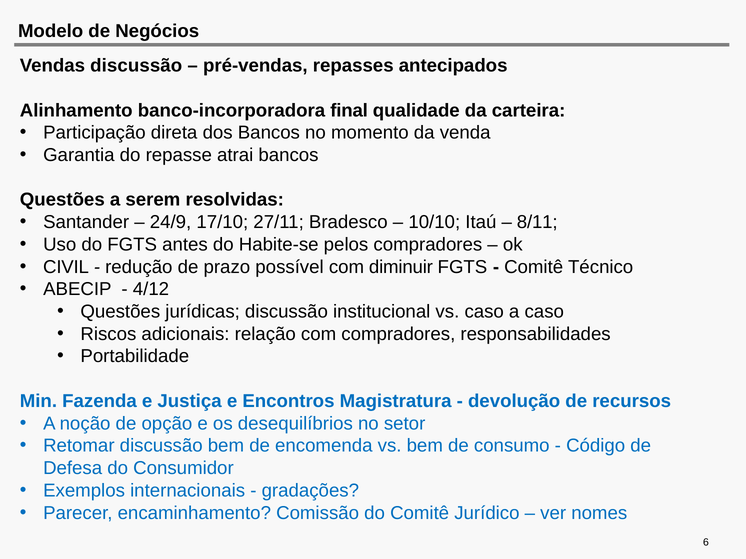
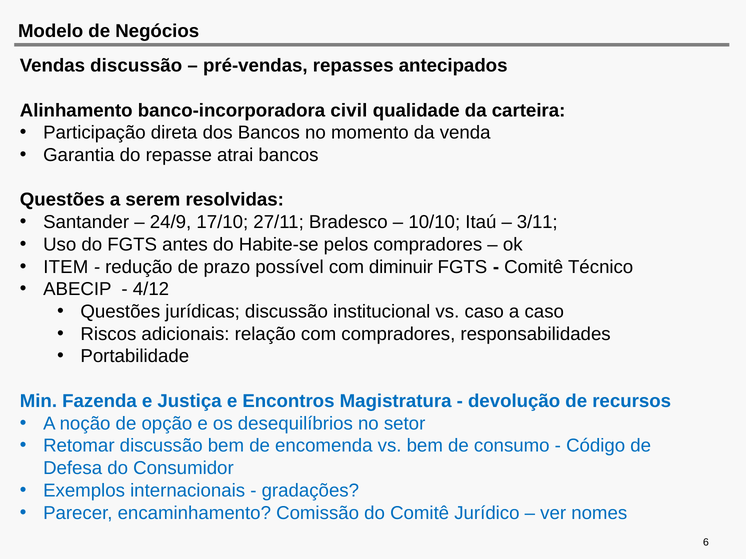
final: final -> civil (349, 110)
8/11: 8/11 -> 3/11 (537, 222)
CIVIL: CIVIL -> ITEM (66, 267)
